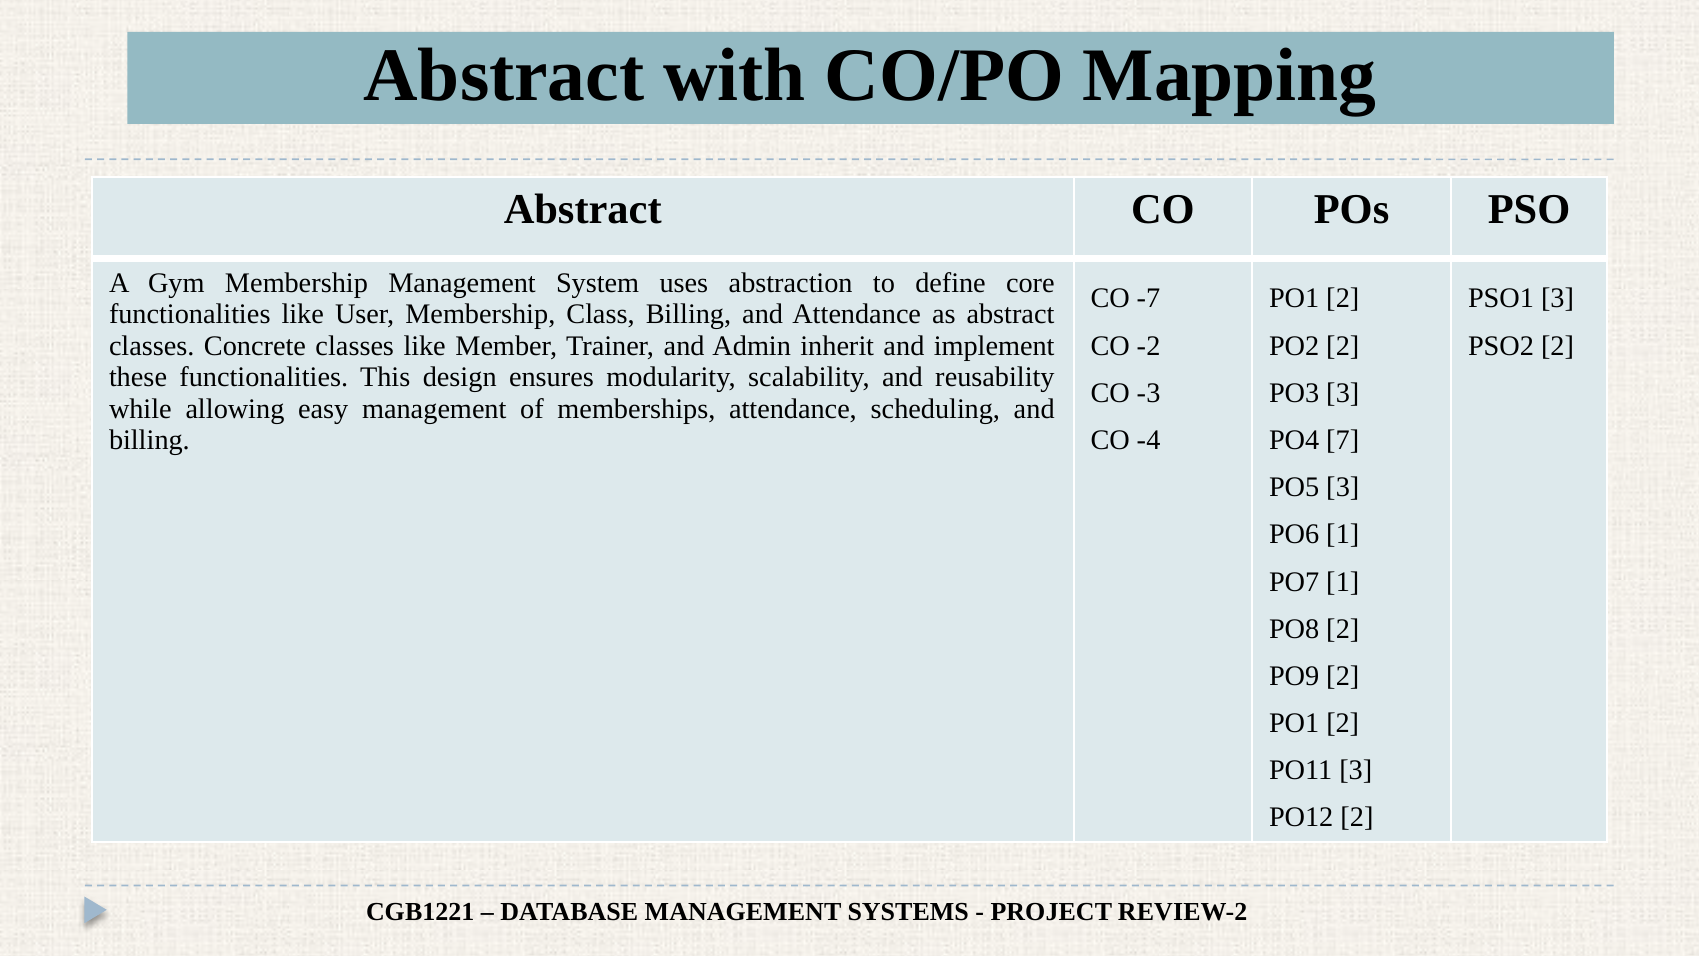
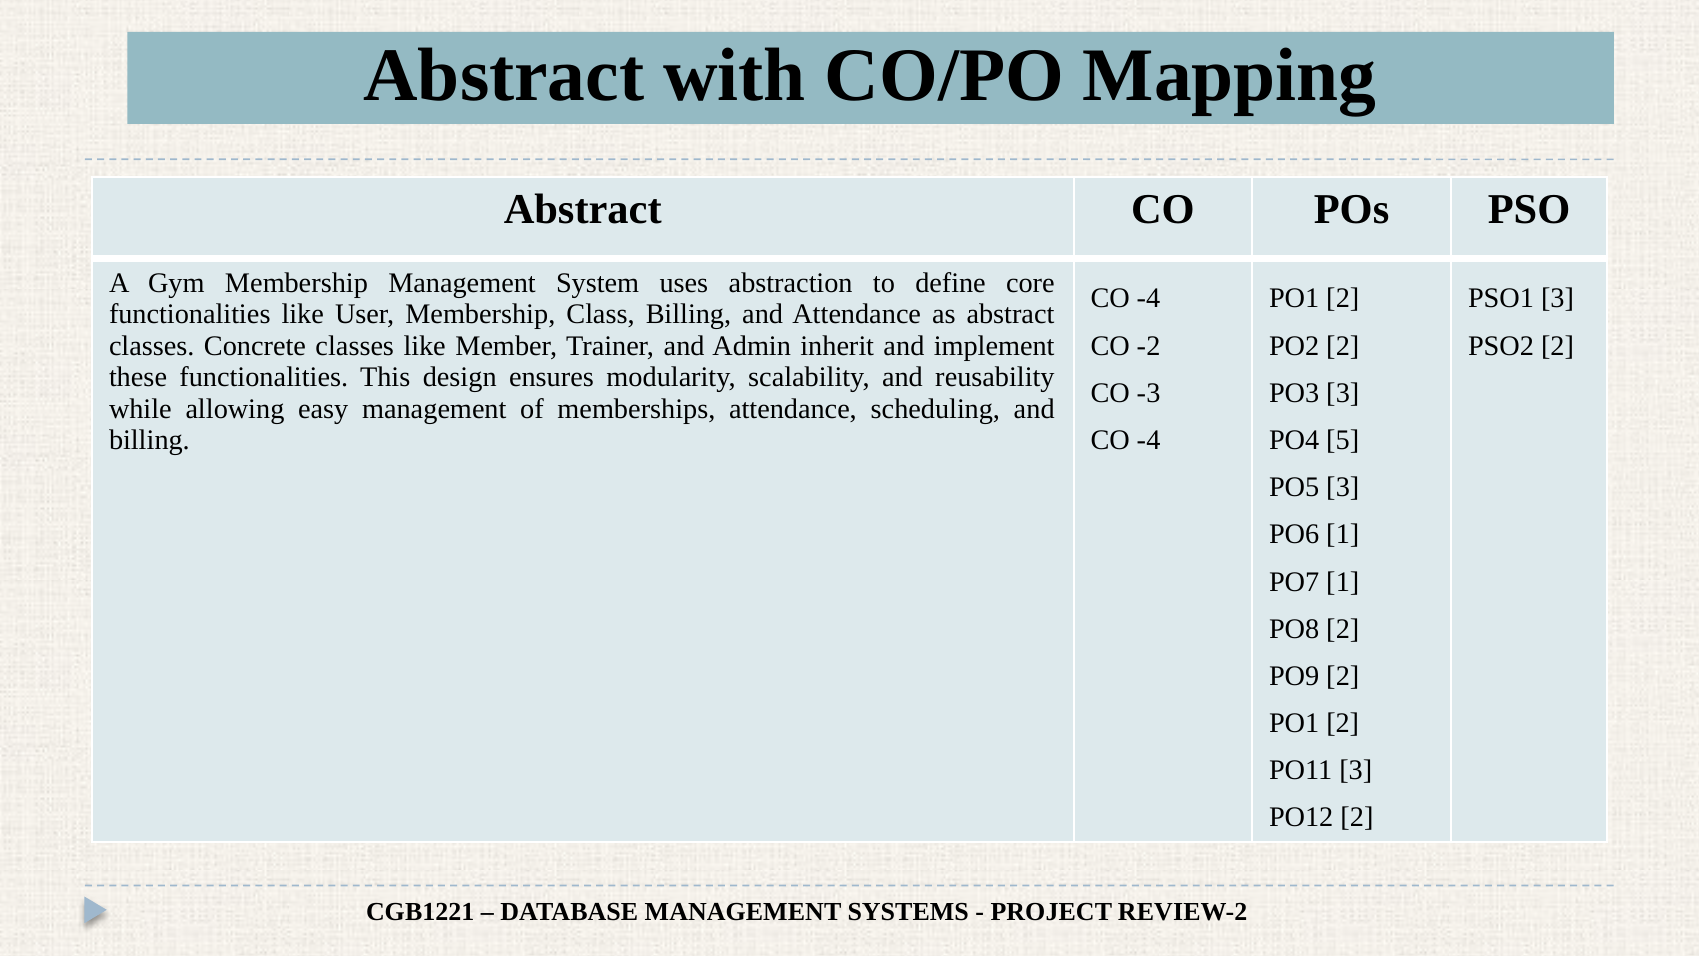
-7: -7 -> -4 (1149, 299)
7: 7 -> 5 (1343, 440)
